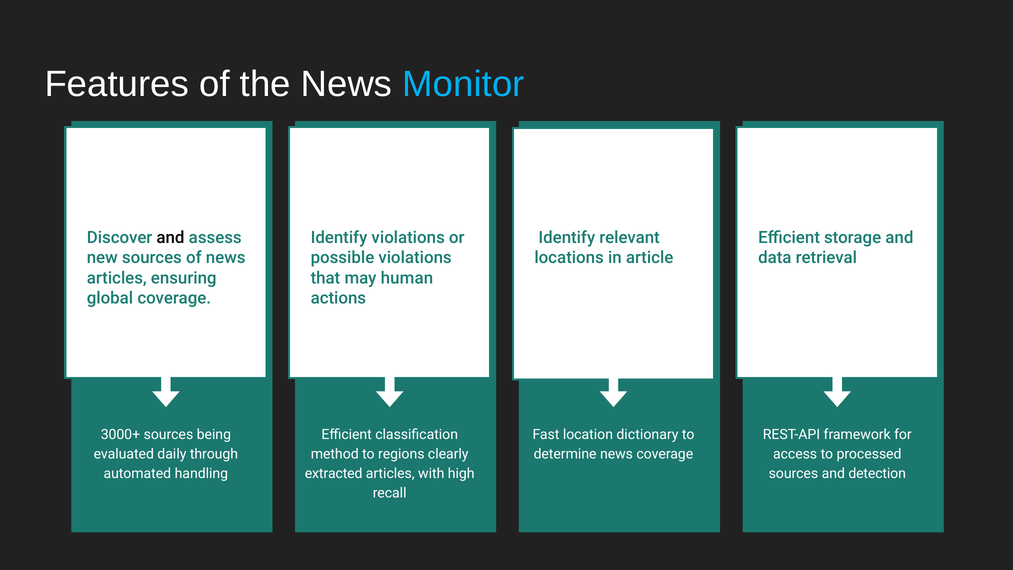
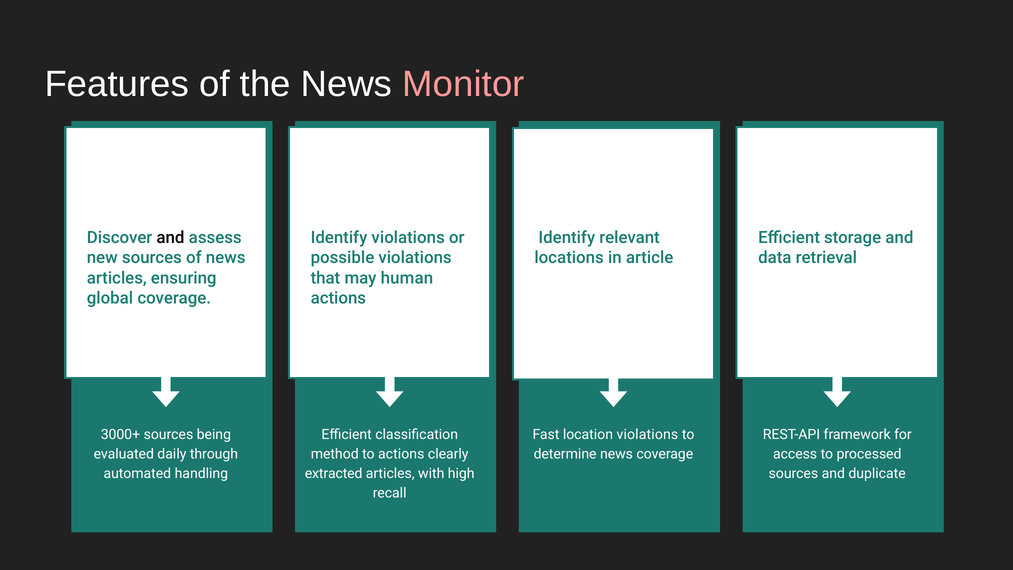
Monitor colour: light blue -> pink (464, 84)
location dictionary: dictionary -> violations (647, 434)
to regions: regions -> actions (401, 454)
detection: detection -> duplicate (877, 473)
